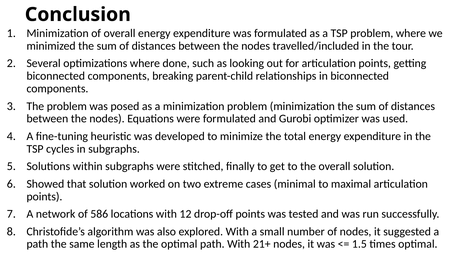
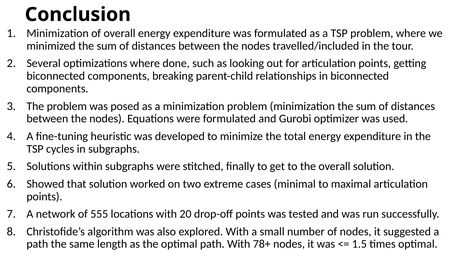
586: 586 -> 555 (99, 214)
12: 12 -> 20 (185, 214)
21+: 21+ -> 78+ (262, 244)
